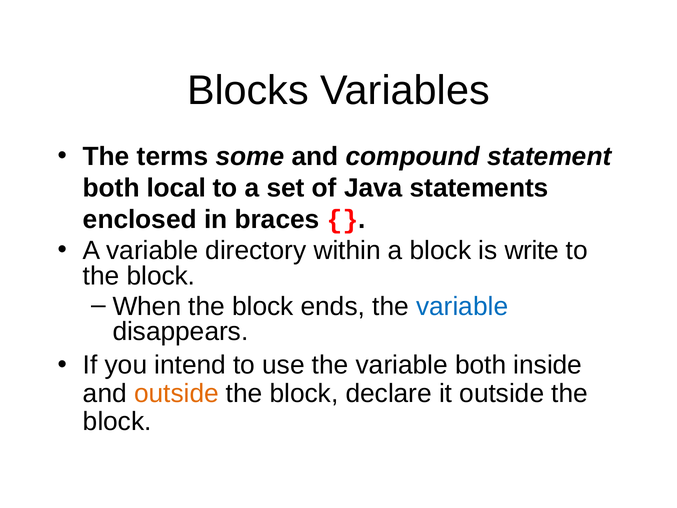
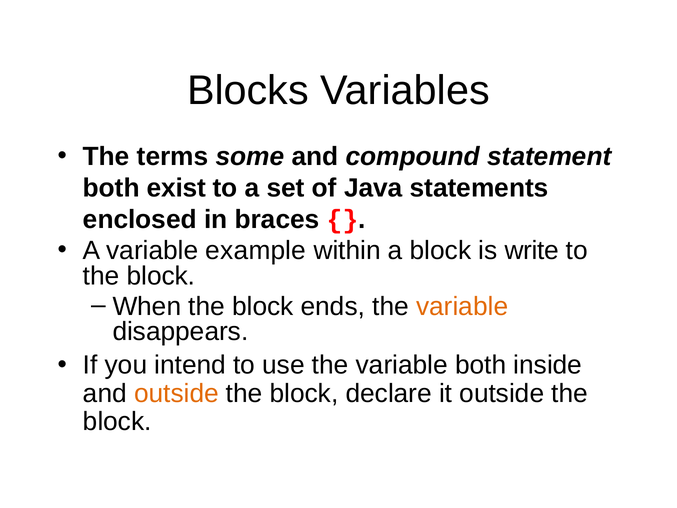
local: local -> exist (176, 188)
directory: directory -> example (256, 250)
variable colour: blue -> orange (462, 306)
